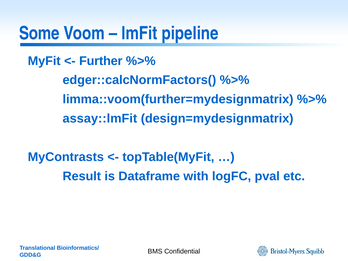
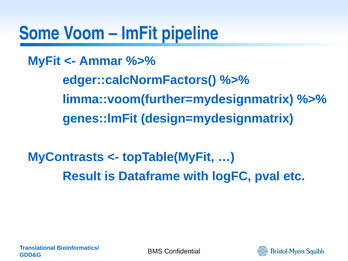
Further: Further -> Ammar (101, 61)
assay::lmFit: assay::lmFit -> genes::lmFit (100, 119)
